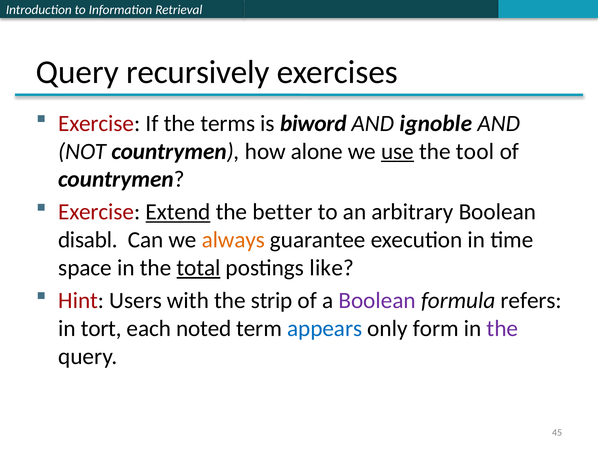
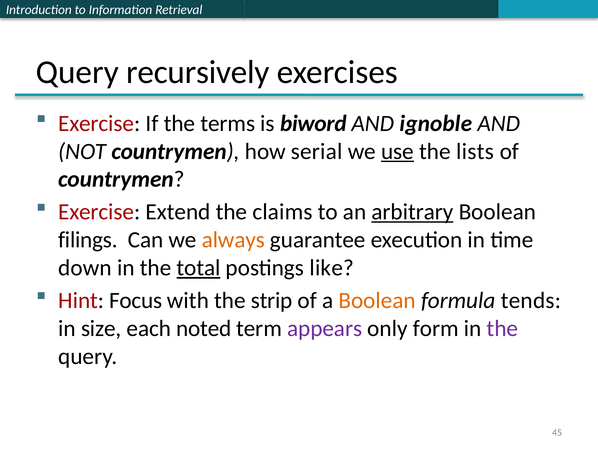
alone: alone -> serial (317, 151)
tool: tool -> lists (475, 151)
Extend underline: present -> none (178, 212)
better: better -> claims (282, 212)
arbitrary underline: none -> present (412, 212)
disabl: disabl -> filings (88, 240)
space: space -> down (85, 267)
Users: Users -> Focus (136, 300)
Boolean colour: purple -> orange (377, 300)
refers: refers -> tends (531, 300)
tort: tort -> size (101, 328)
appears colour: blue -> purple (325, 328)
